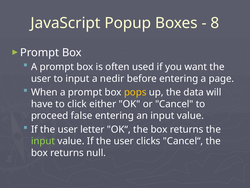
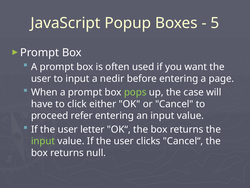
8: 8 -> 5 (215, 23)
pops colour: yellow -> light green (135, 92)
data: data -> case (194, 92)
false: false -> refer (82, 115)
